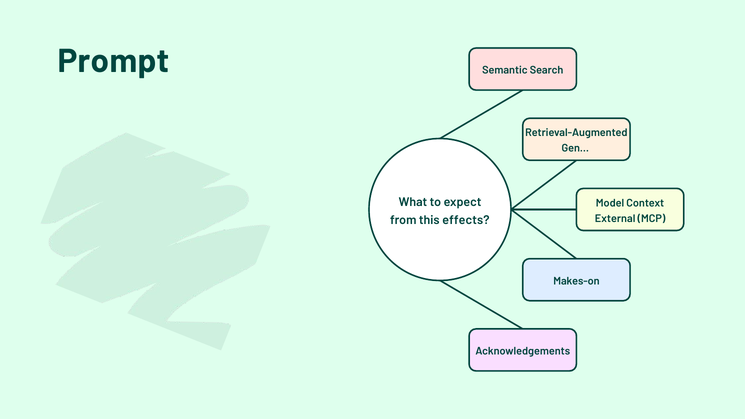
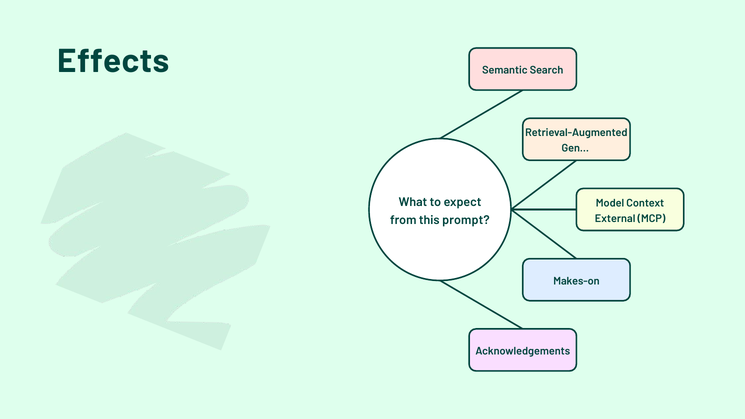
Prompt: Prompt -> Effects (113, 61)
effects: effects -> prompt (466, 220)
